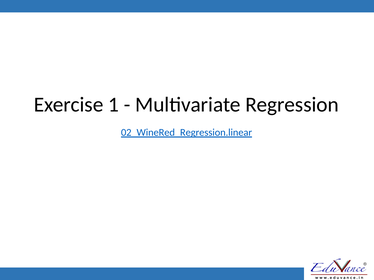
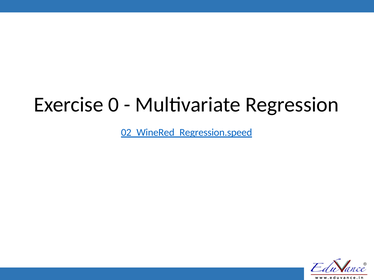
1: 1 -> 0 (114, 105)
02_WineRed_Regression.linear: 02_WineRed_Regression.linear -> 02_WineRed_Regression.speed (187, 133)
